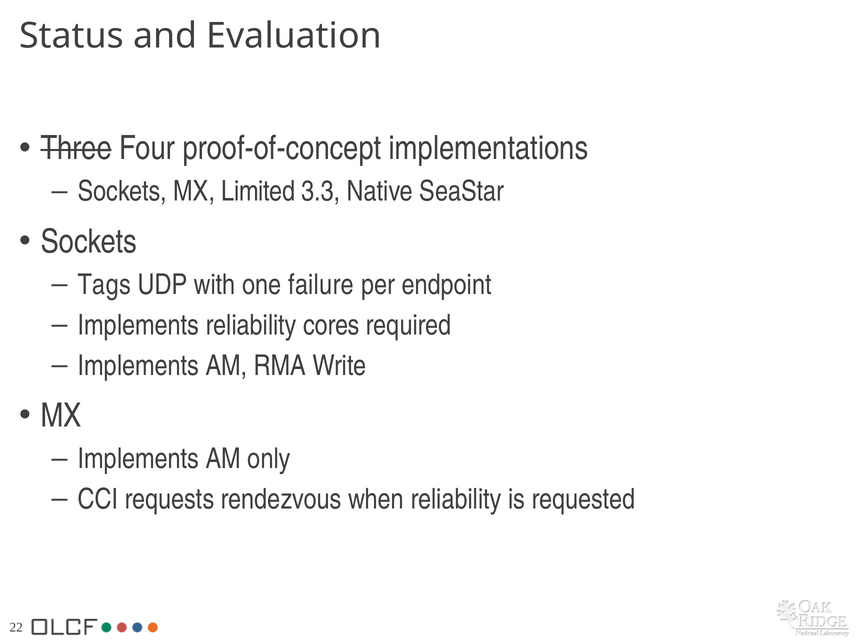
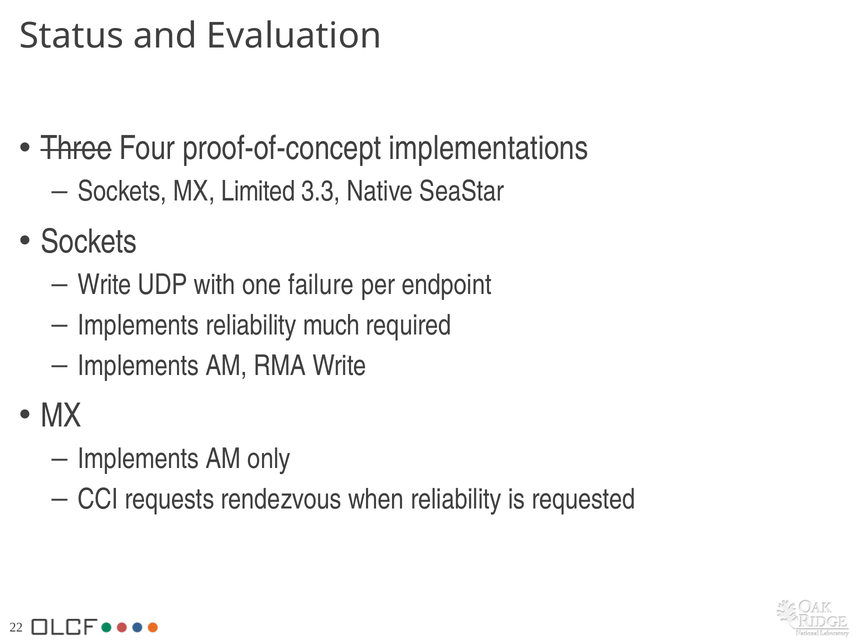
Tags: Tags -> Write (105, 285)
cores: cores -> much (331, 325)
